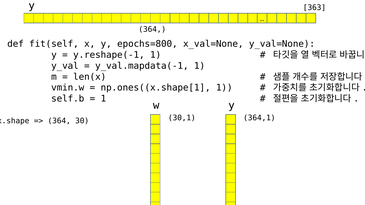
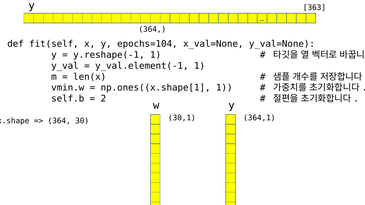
epochs=800: epochs=800 -> epochs=104 (147, 44)
y_val.mapdata(-1: y_val.mapdata(-1 -> y_val.element(-1 (142, 66)
1: 1 -> 2 (103, 99)
